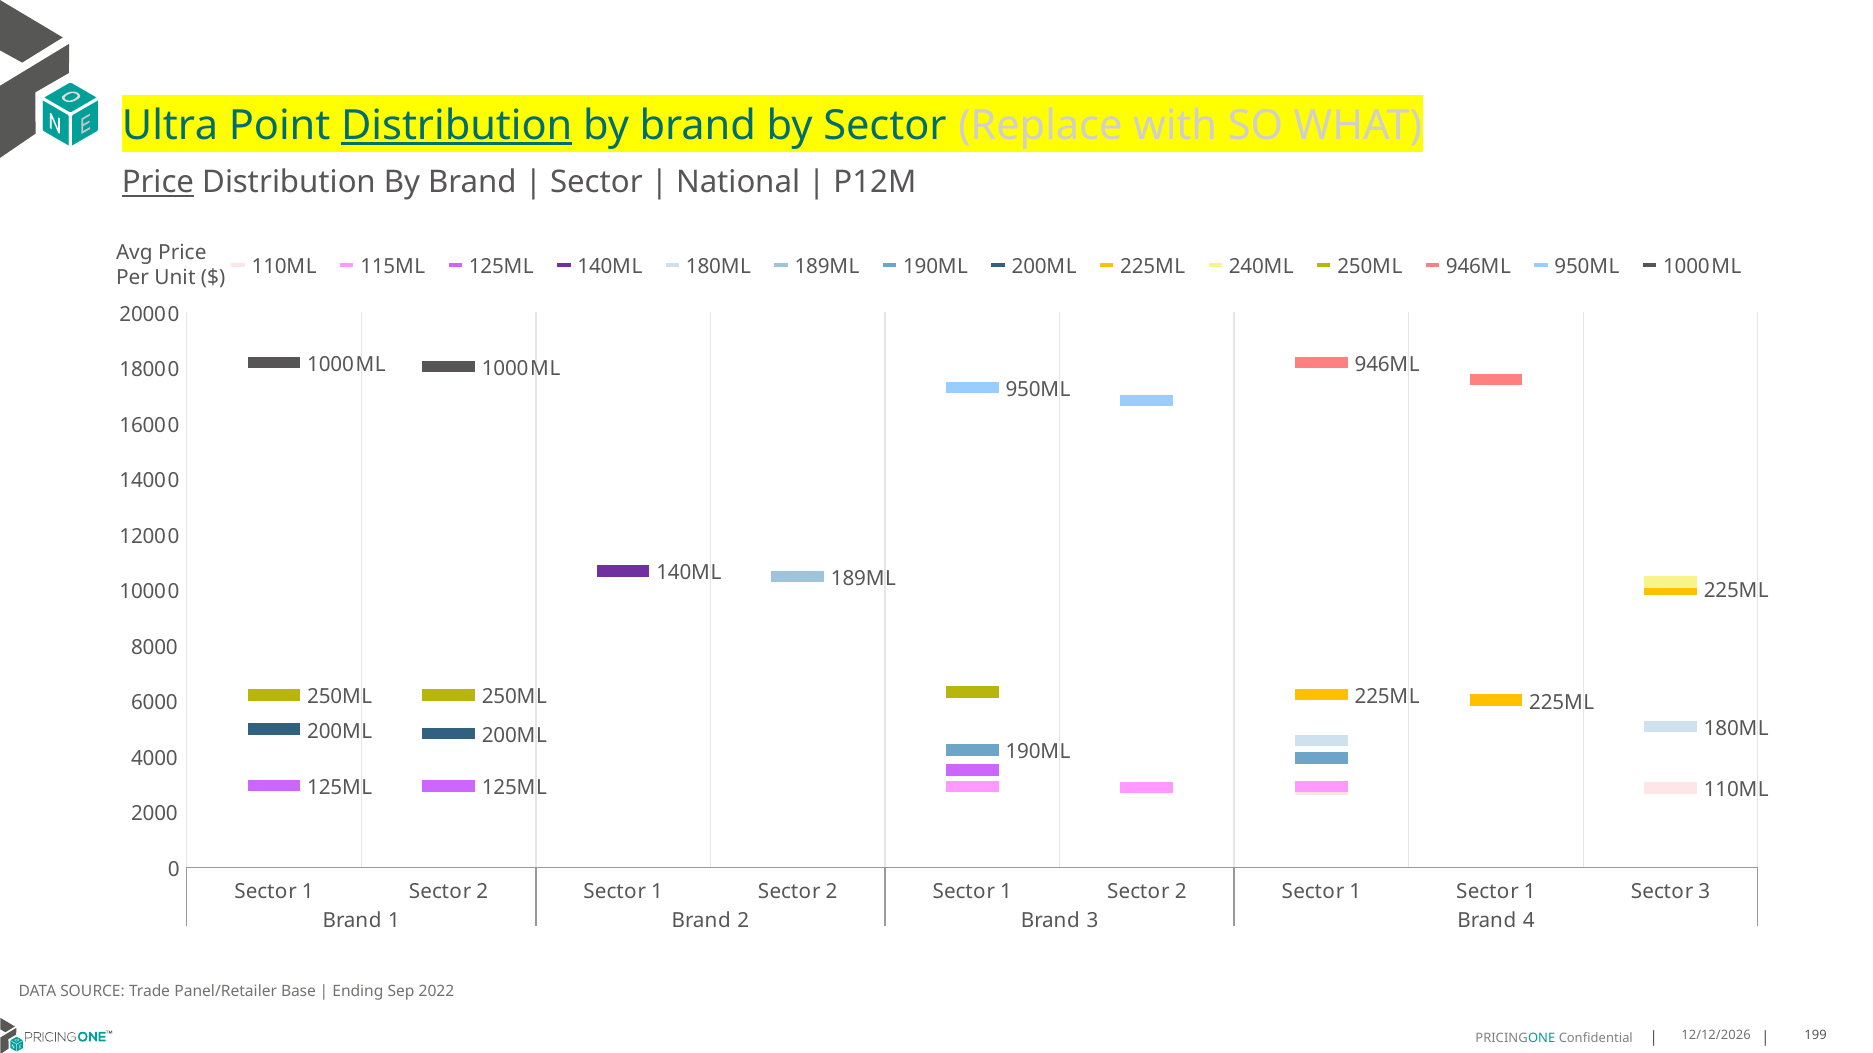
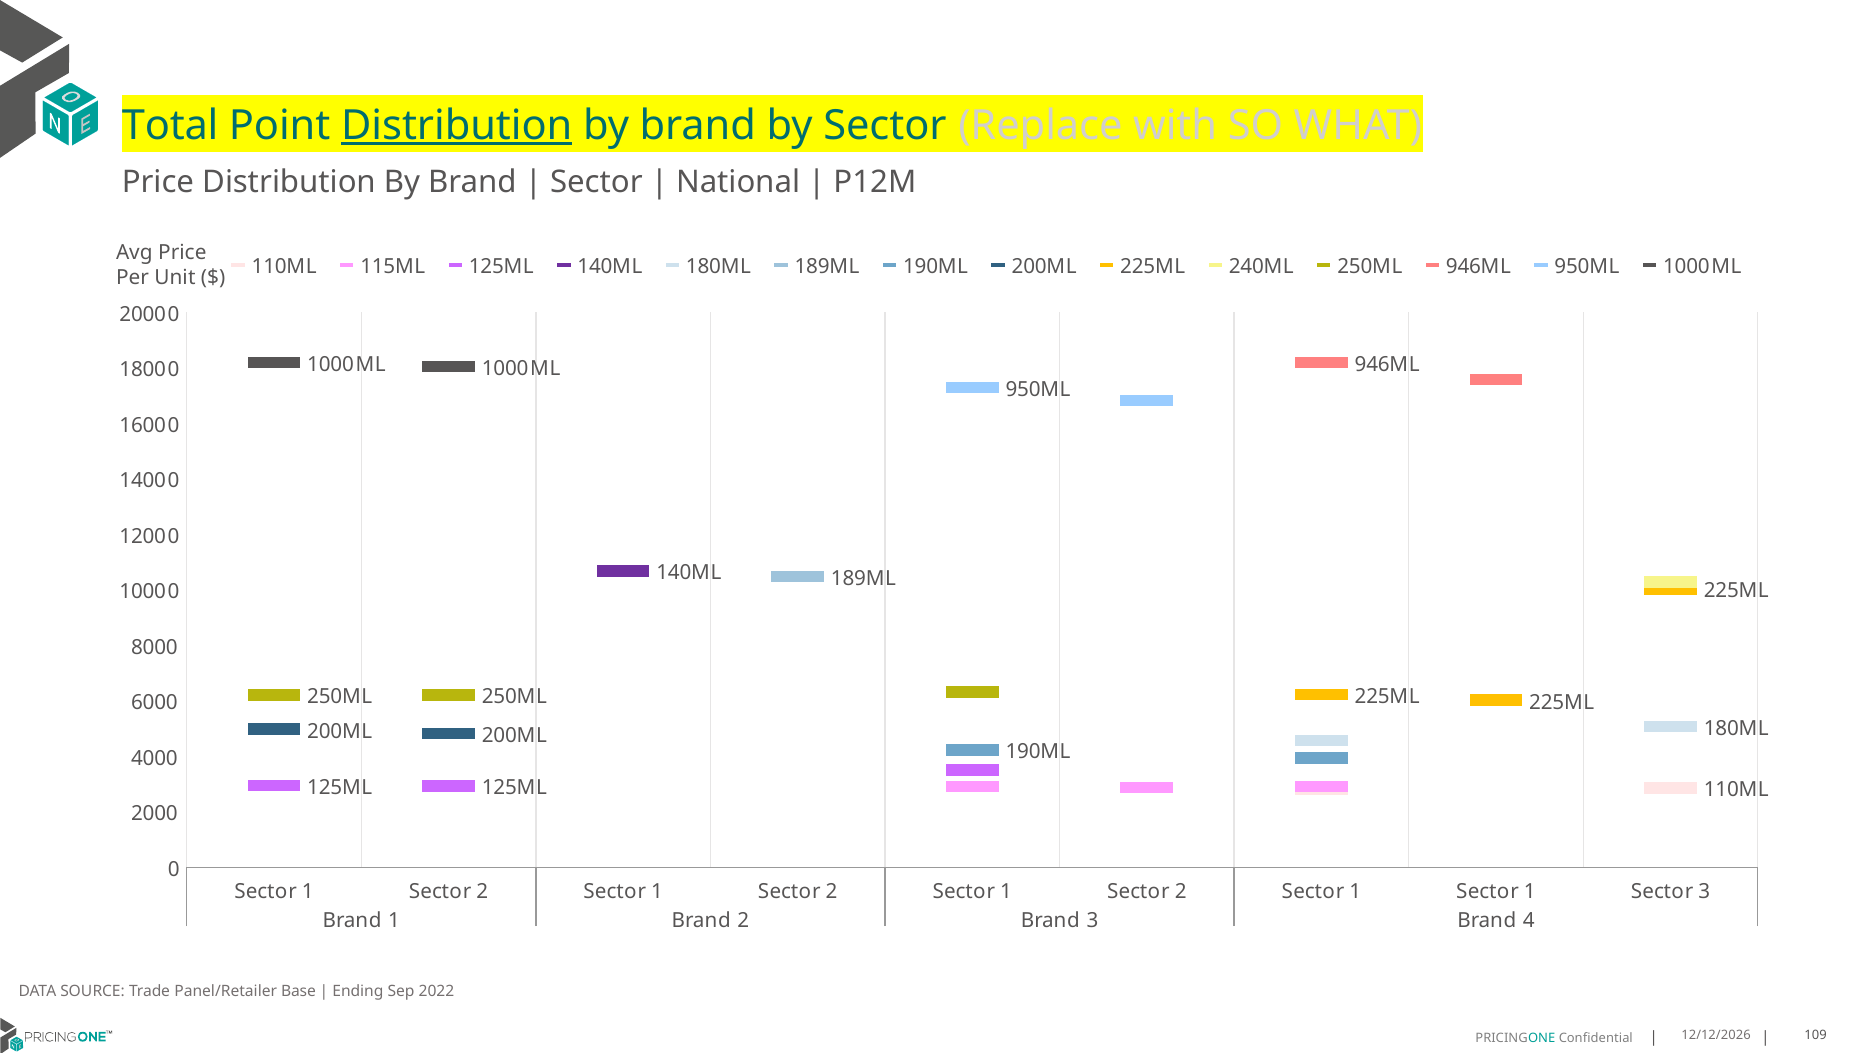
Ultra: Ultra -> Total (170, 126)
Price underline: present -> none (158, 183)
199: 199 -> 109 (1816, 1036)
